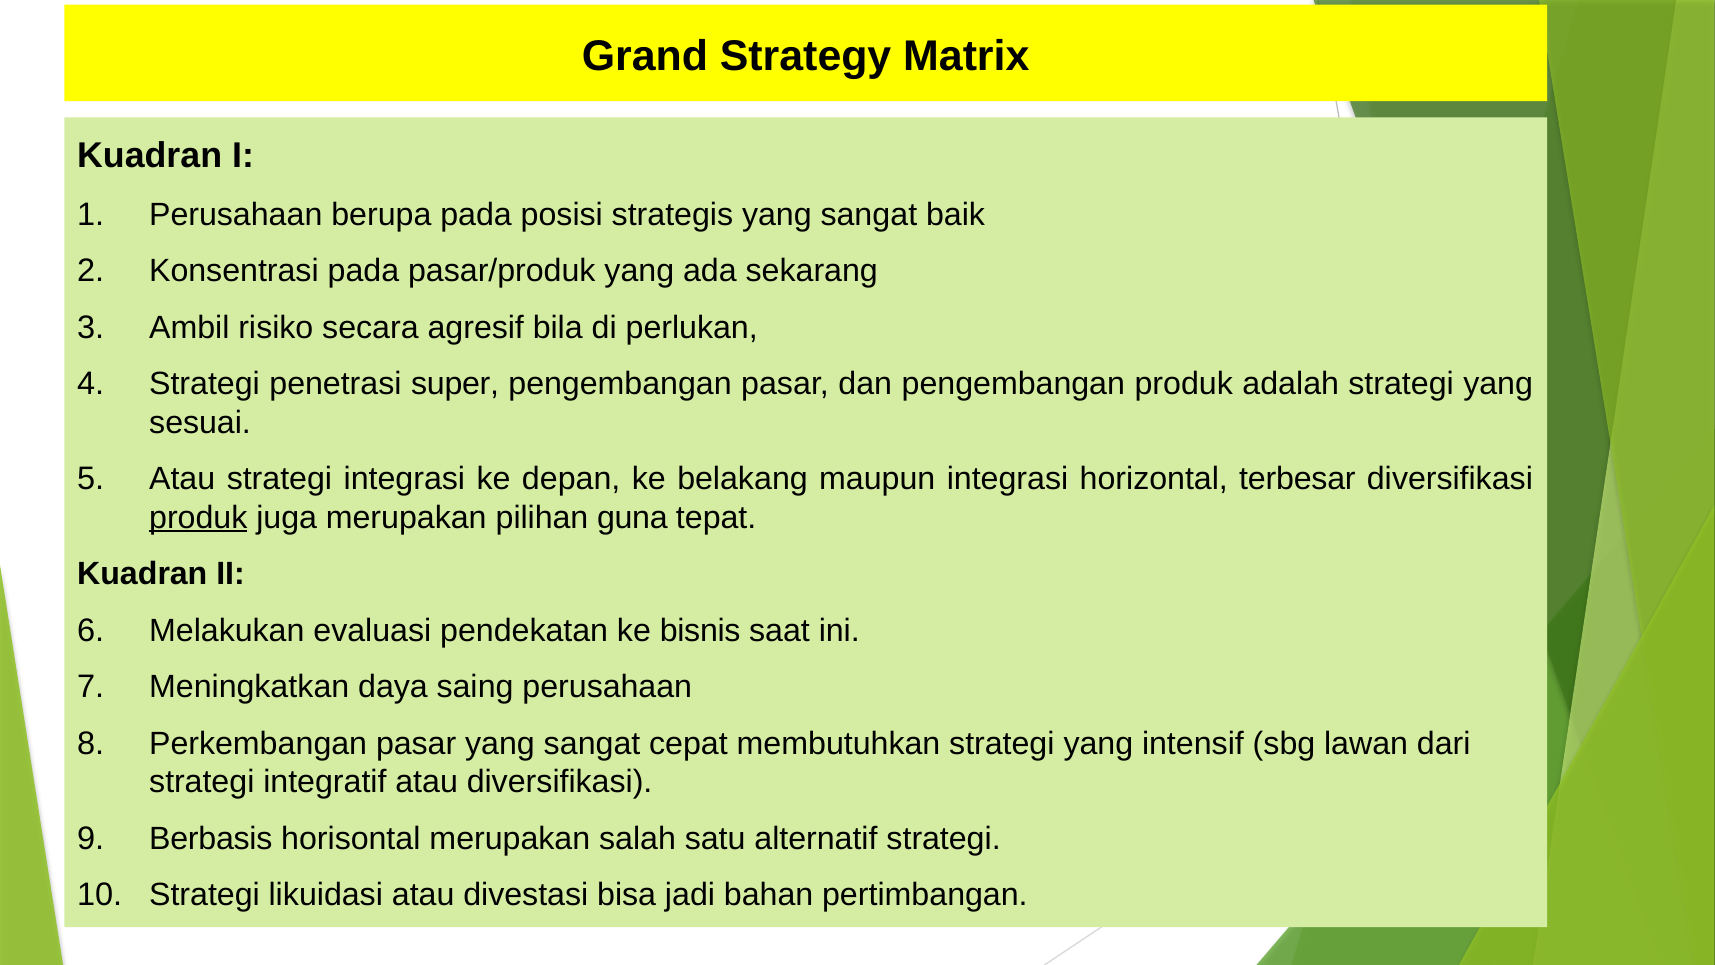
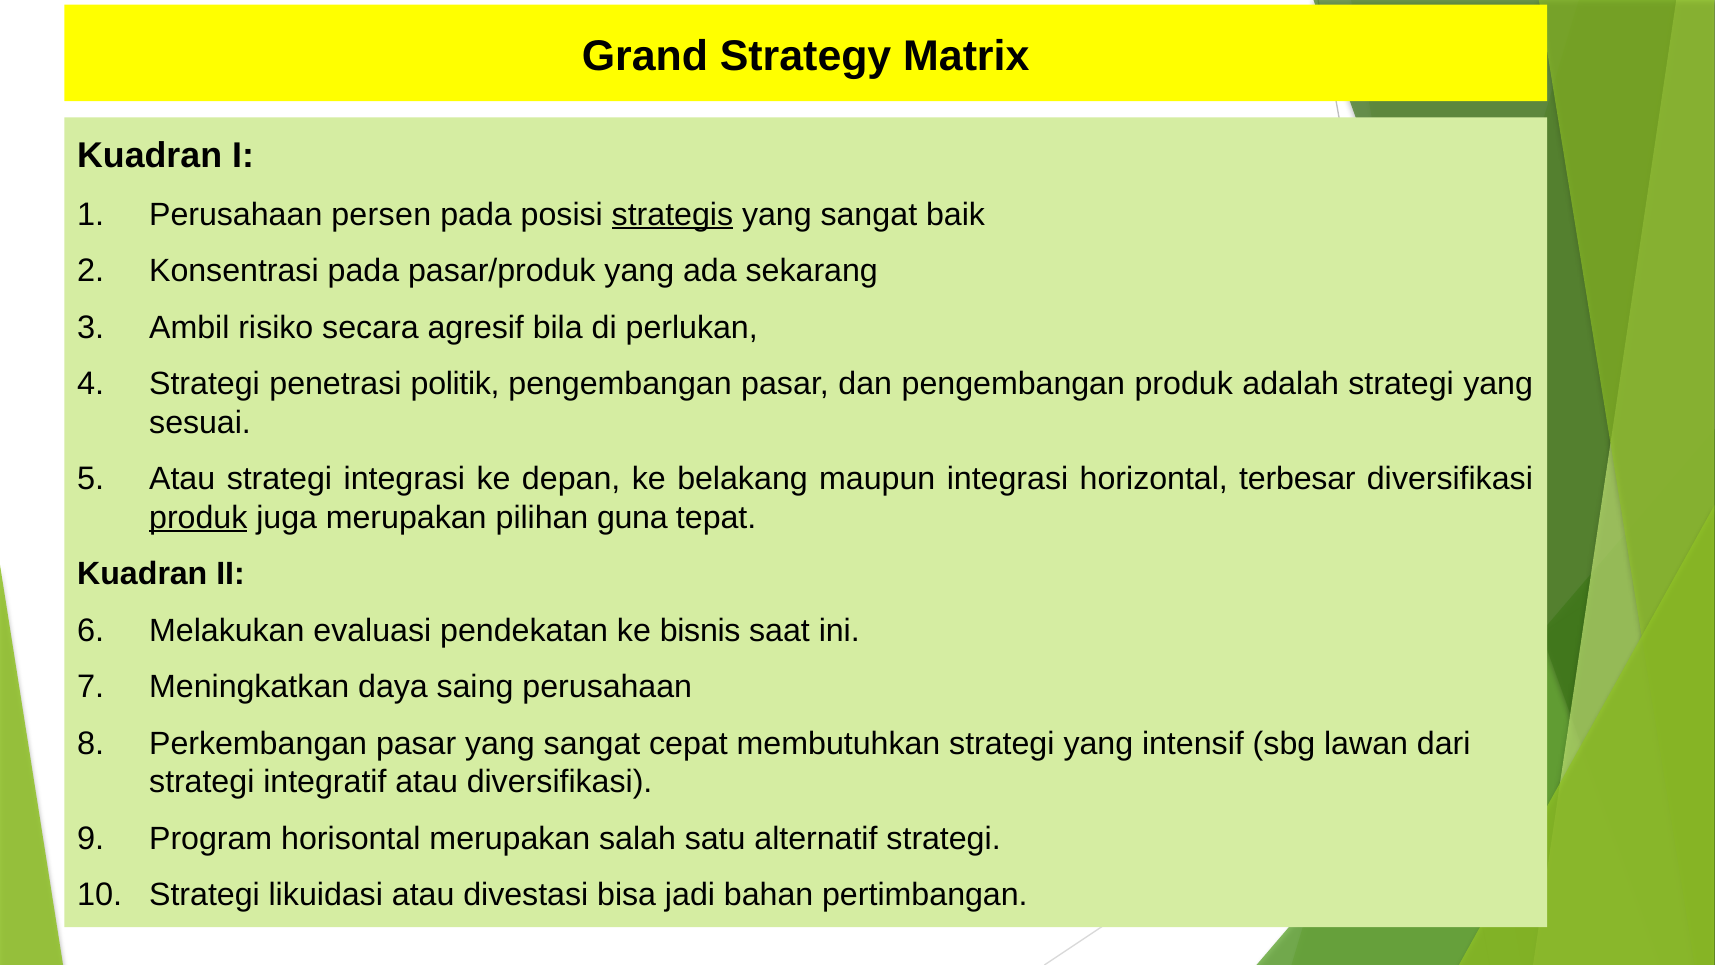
berupa: berupa -> persen (381, 214)
strategis underline: none -> present (672, 214)
super: super -> politik (455, 384)
Berbasis: Berbasis -> Program (211, 838)
